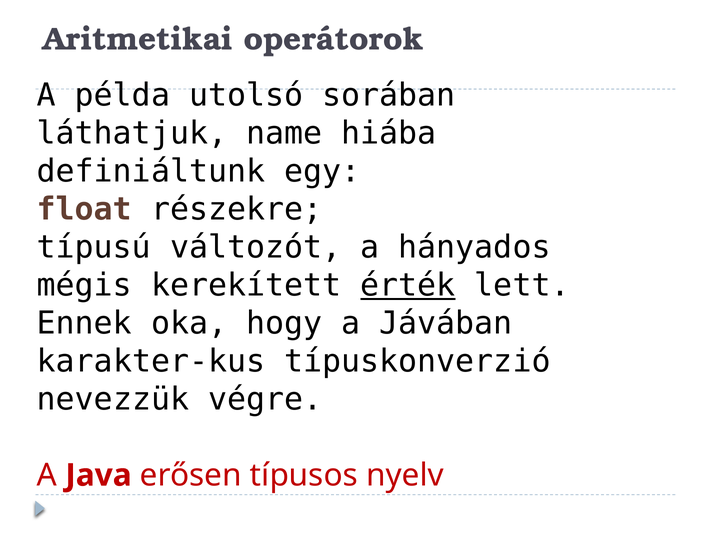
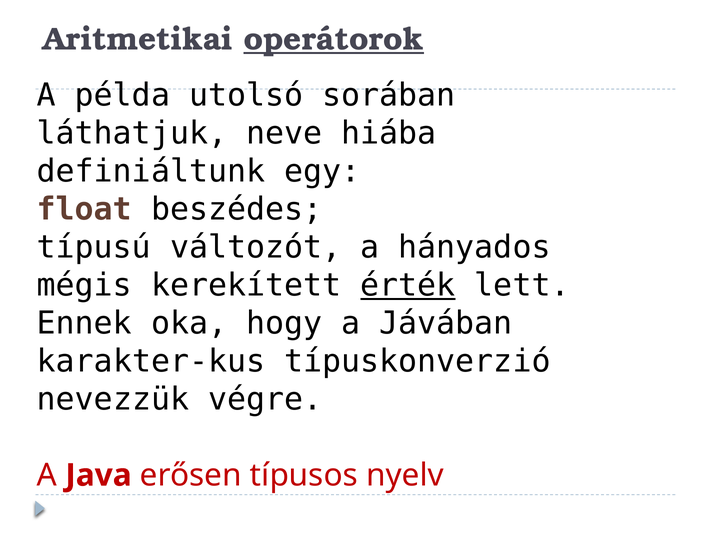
operátorok underline: none -> present (334, 39)
name: name -> neve (284, 133)
részekre: részekre -> beszédes (237, 209)
